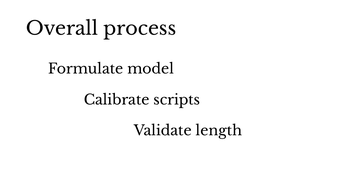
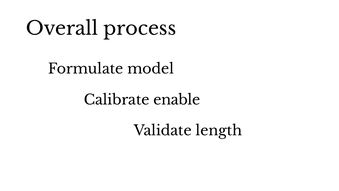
scripts: scripts -> enable (177, 100)
